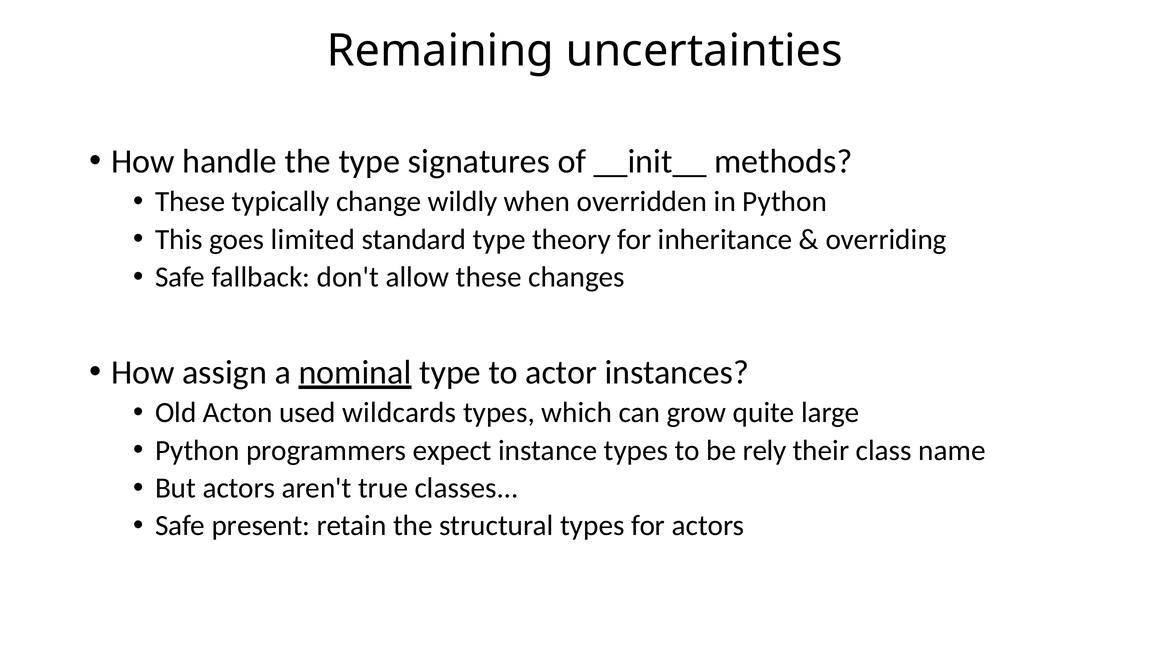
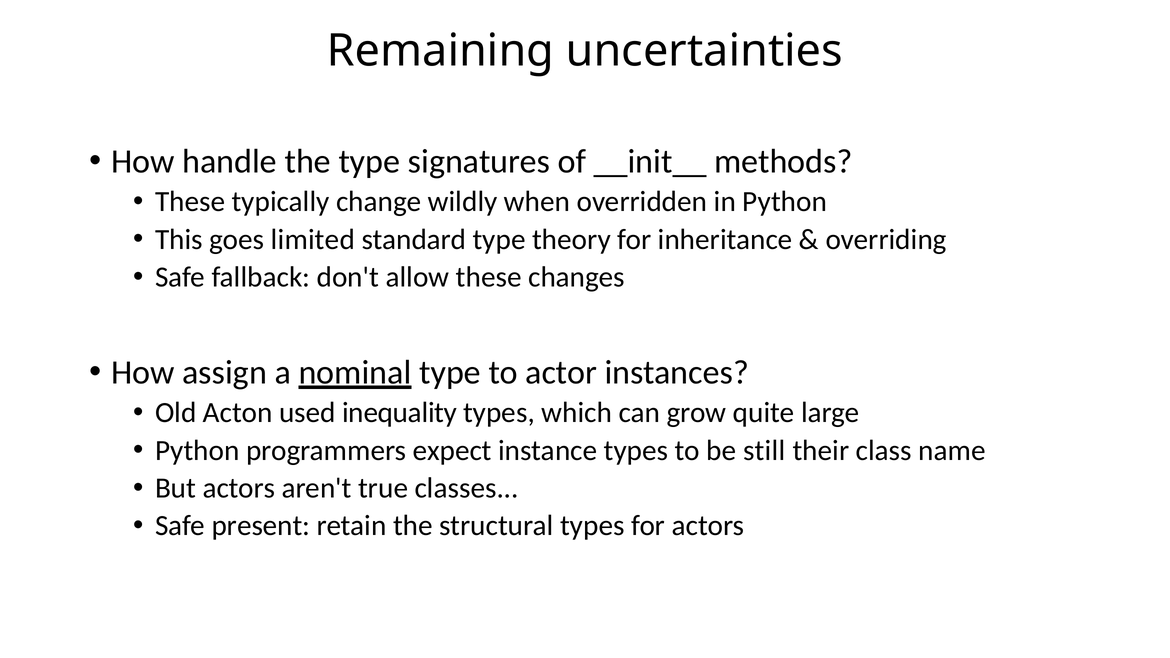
wildcards: wildcards -> inequality (400, 413)
rely: rely -> still (764, 451)
